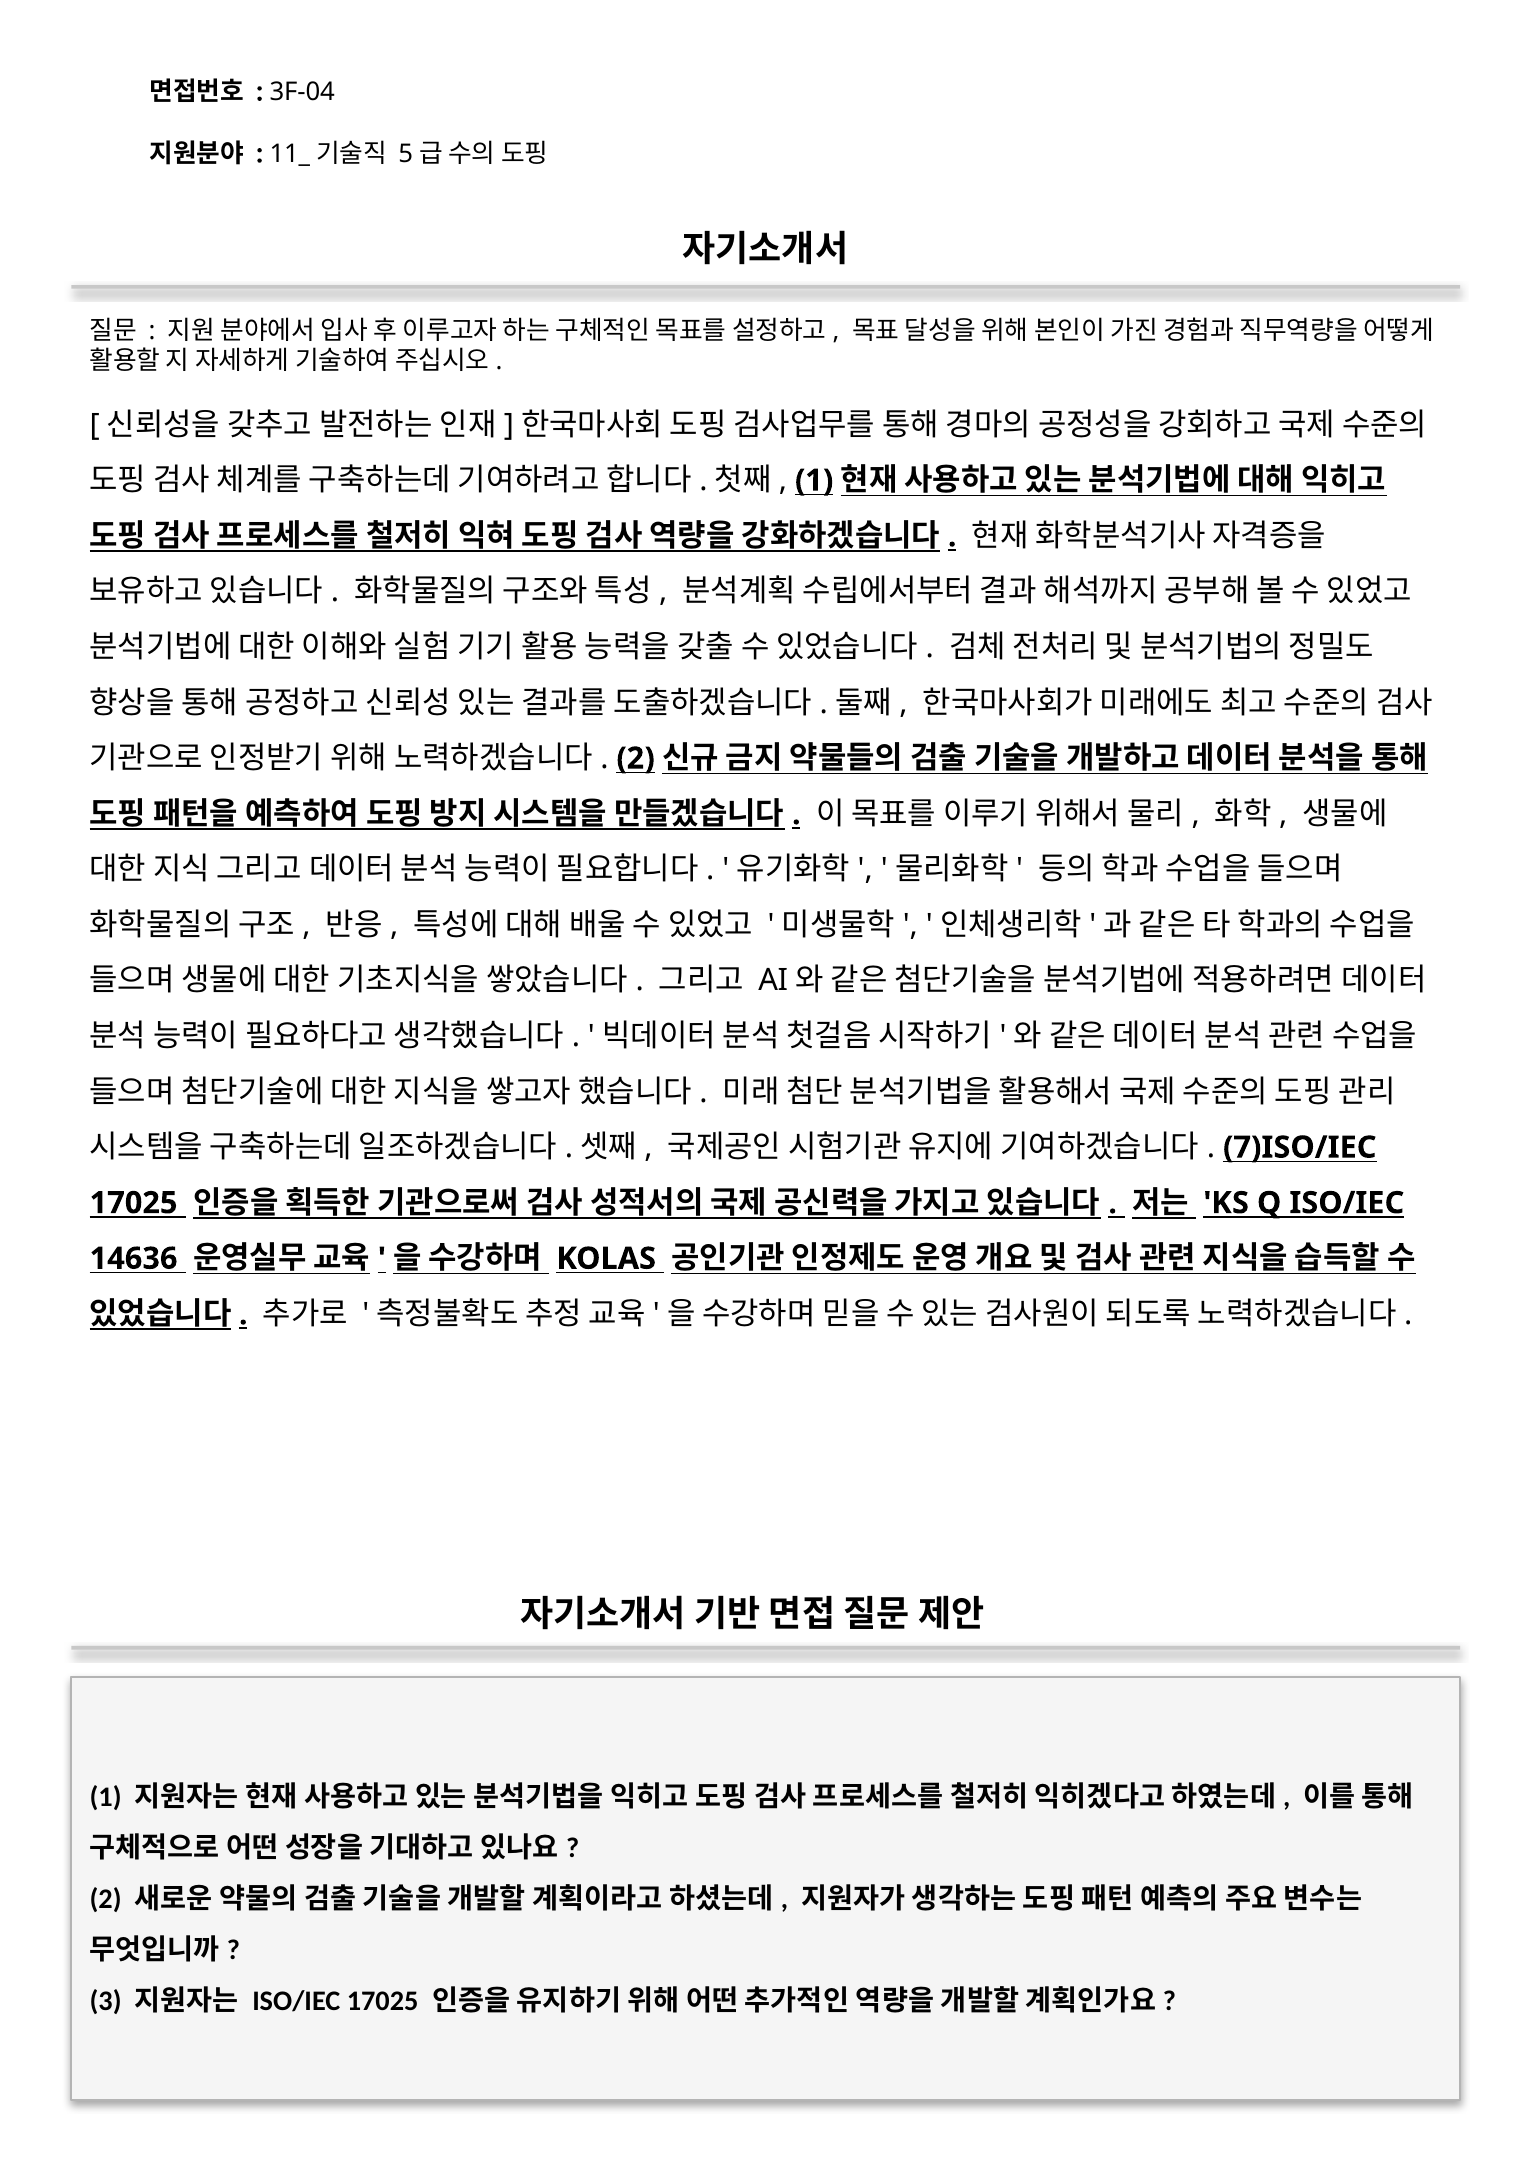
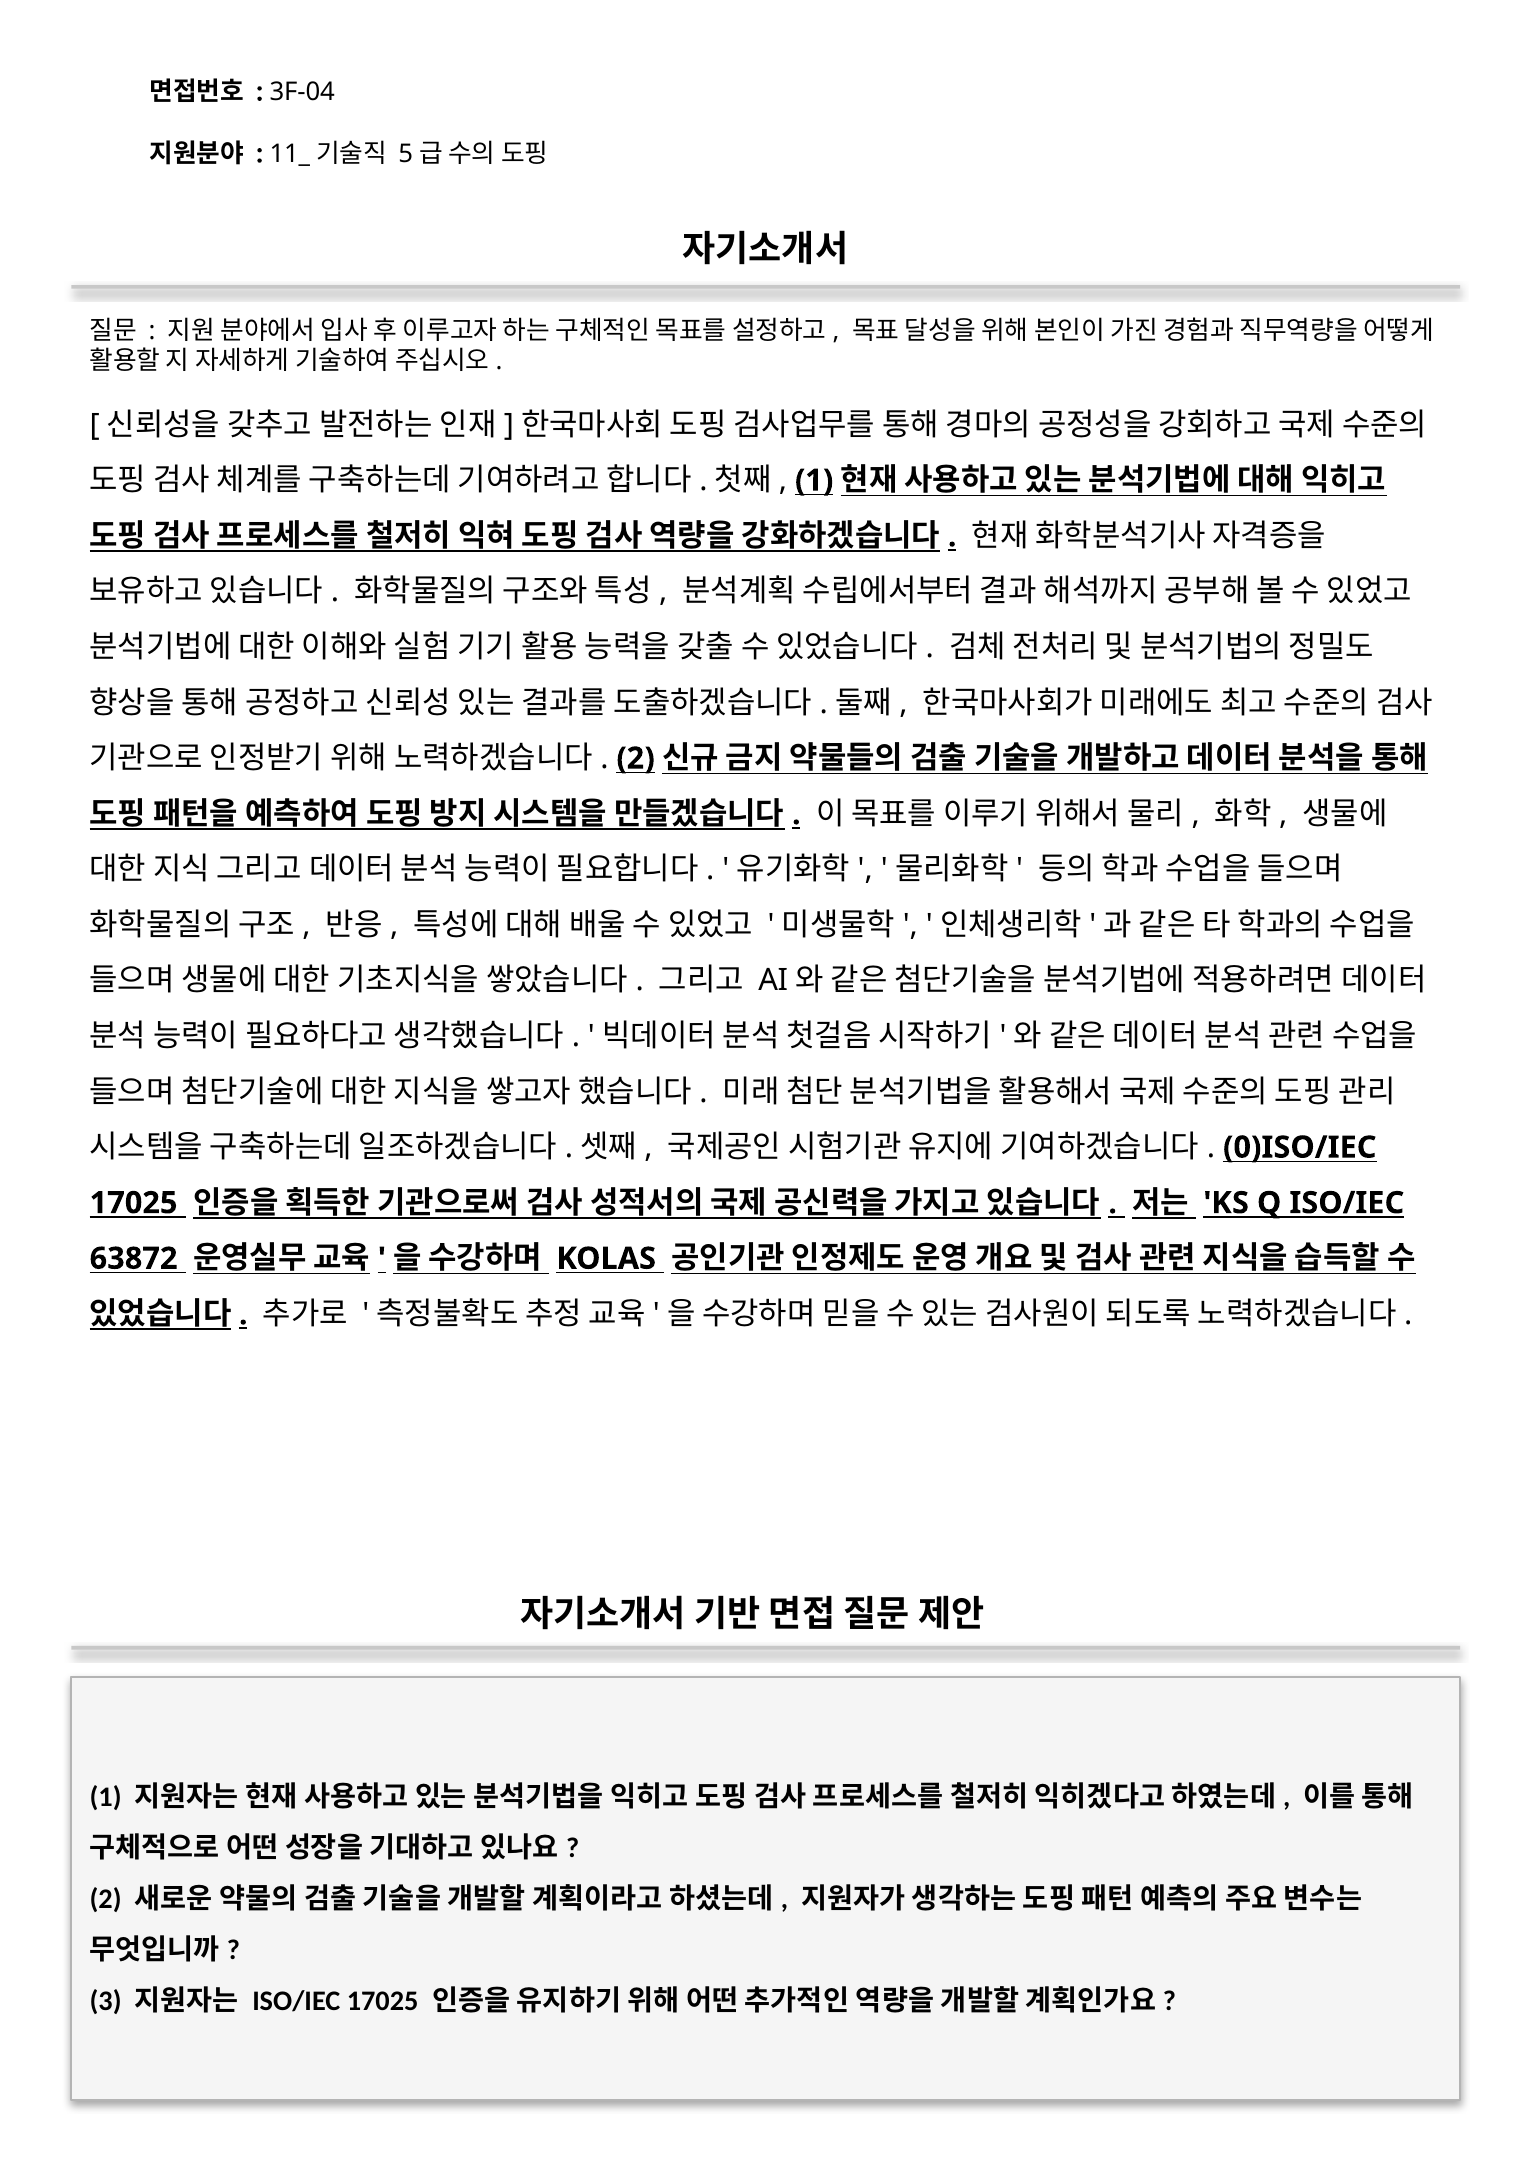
7)ISO/IEC: 7)ISO/IEC -> 0)ISO/IEC (1300, 1147)
14636: 14636 -> 63872 (134, 1258)
